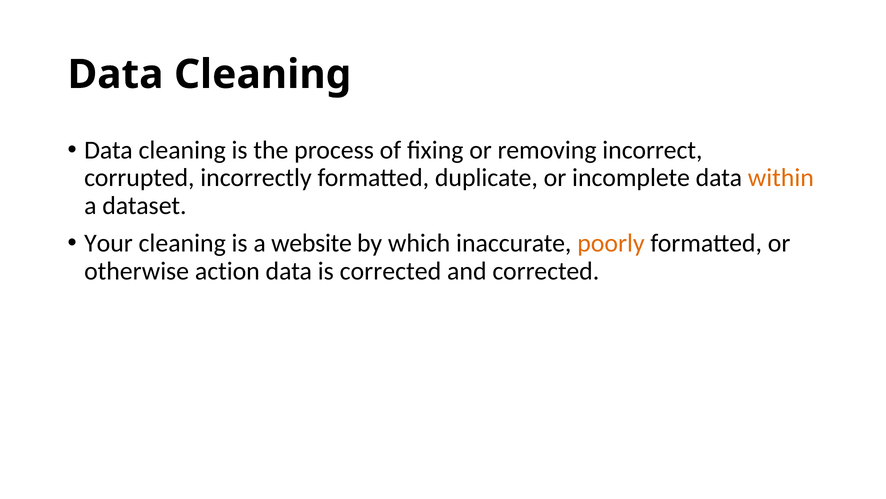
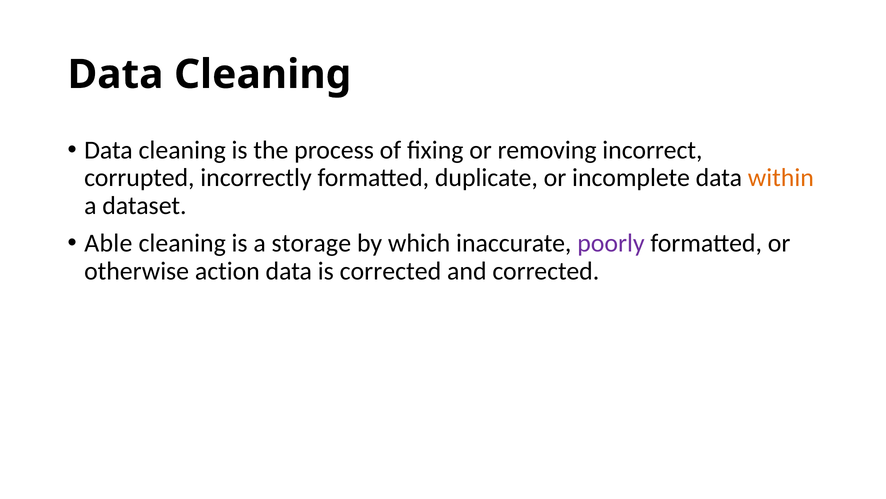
Your: Your -> Able (108, 243)
website: website -> storage (311, 243)
poorly colour: orange -> purple (611, 243)
